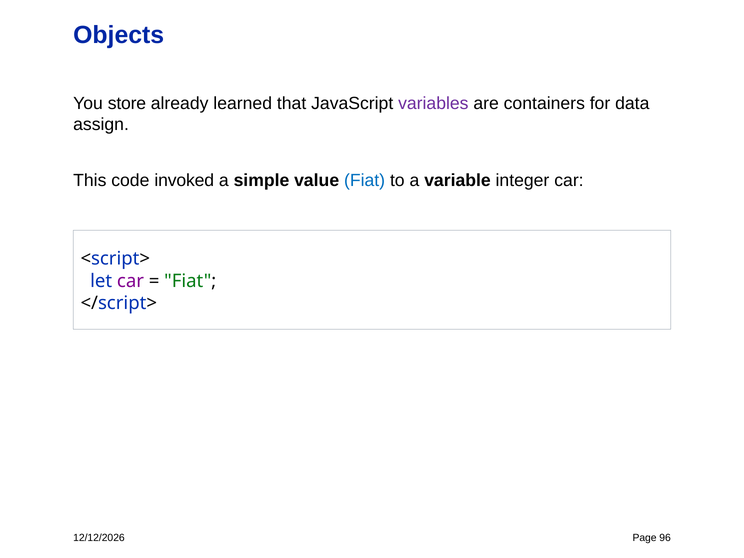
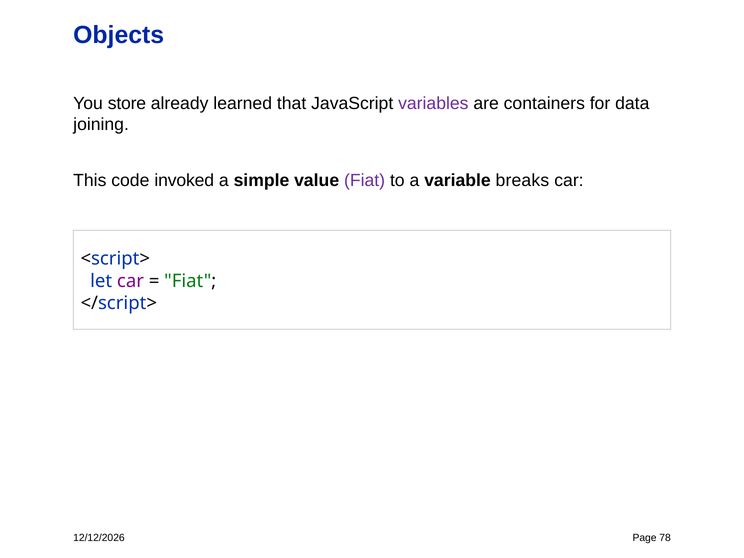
assign: assign -> joining (101, 124)
Fiat colour: blue -> purple (365, 181)
integer: integer -> breaks (522, 181)
96: 96 -> 78 (665, 538)
